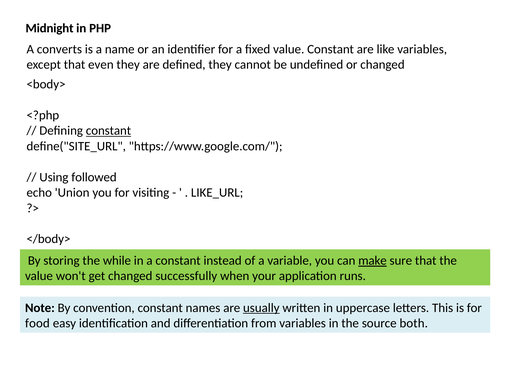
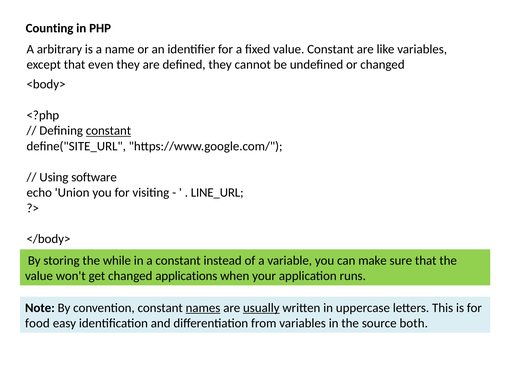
Midnight: Midnight -> Counting (50, 28)
converts: converts -> arbitrary (59, 49)
followed: followed -> software (94, 177)
LIKE_URL: LIKE_URL -> LINE_URL (217, 193)
make underline: present -> none (372, 261)
successfully: successfully -> applications (186, 276)
names underline: none -> present (203, 308)
